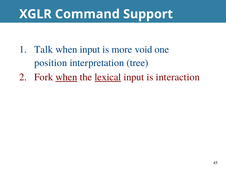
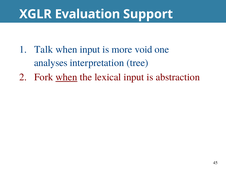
Command: Command -> Evaluation (87, 14)
position: position -> analyses (51, 63)
lexical underline: present -> none (108, 77)
interaction: interaction -> abstraction (178, 77)
